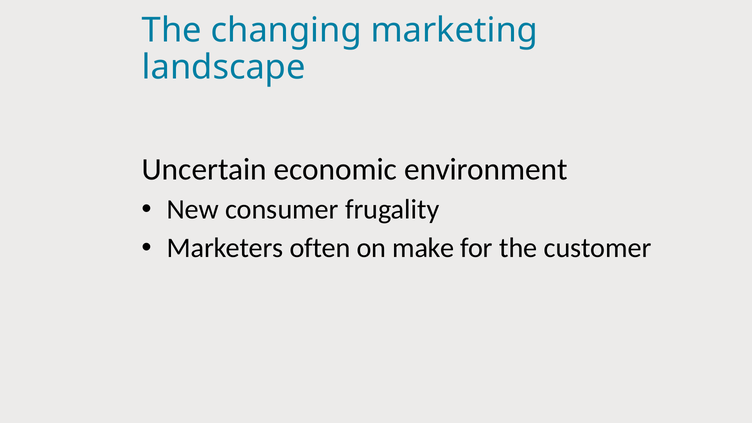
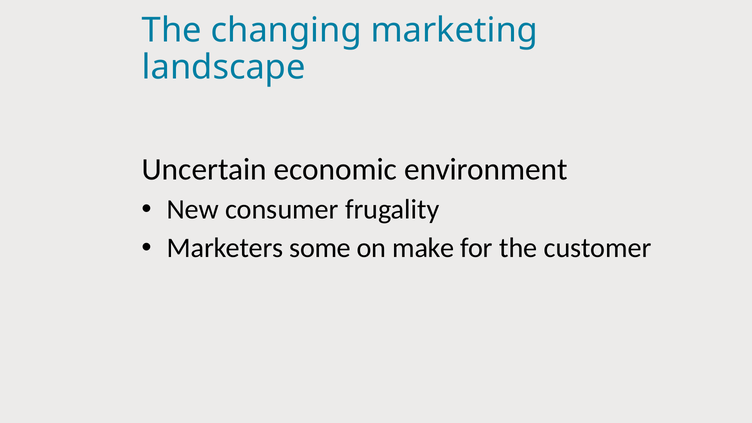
often: often -> some (320, 248)
